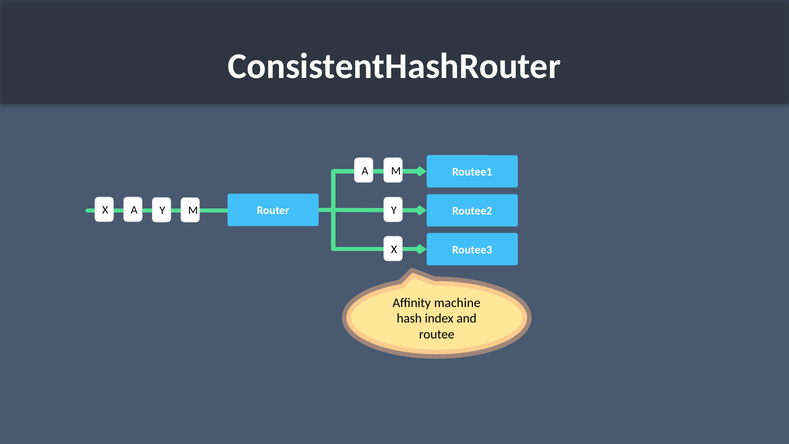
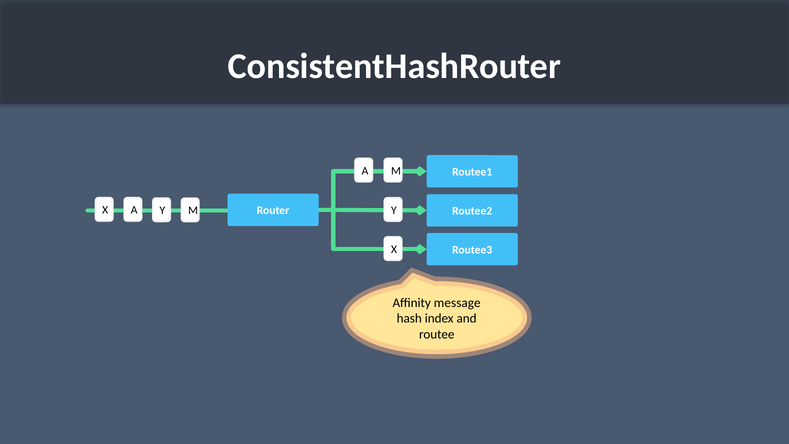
machine: machine -> message (457, 303)
